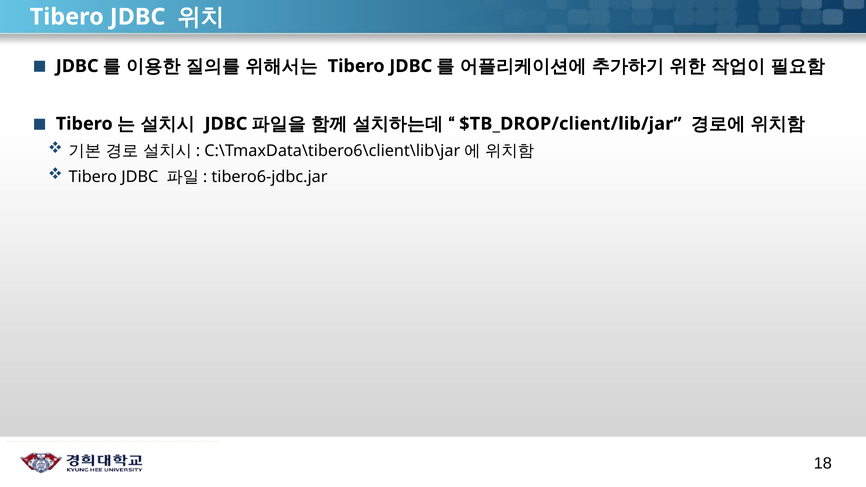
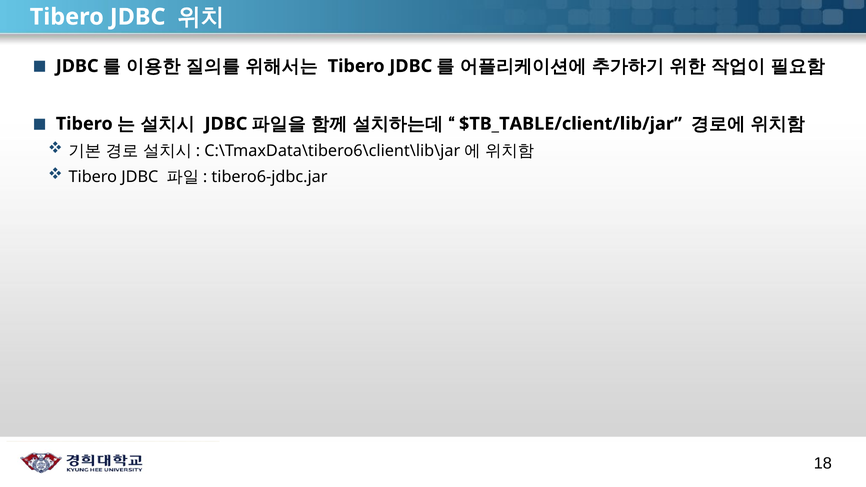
$TB_DROP/client/lib/jar: $TB_DROP/client/lib/jar -> $TB_TABLE/client/lib/jar (570, 124)
